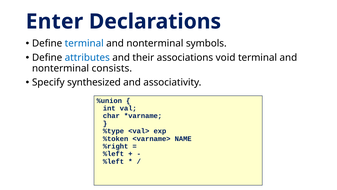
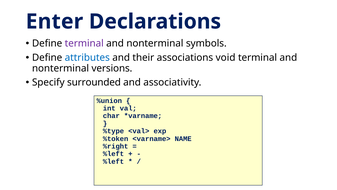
terminal colour: blue -> purple (84, 43)
consists: consists -> versions (112, 68)
synthesized: synthesized -> surrounded (94, 82)
